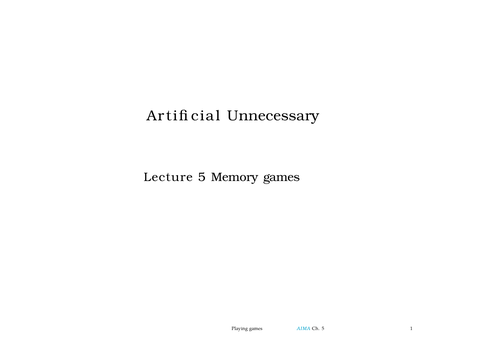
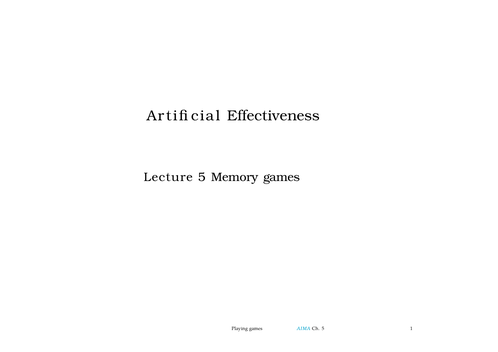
Unnecessary: Unnecessary -> Effectiveness (273, 116)
